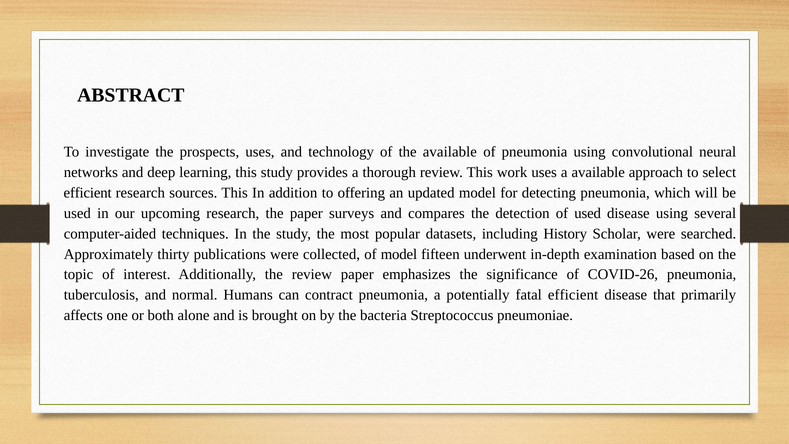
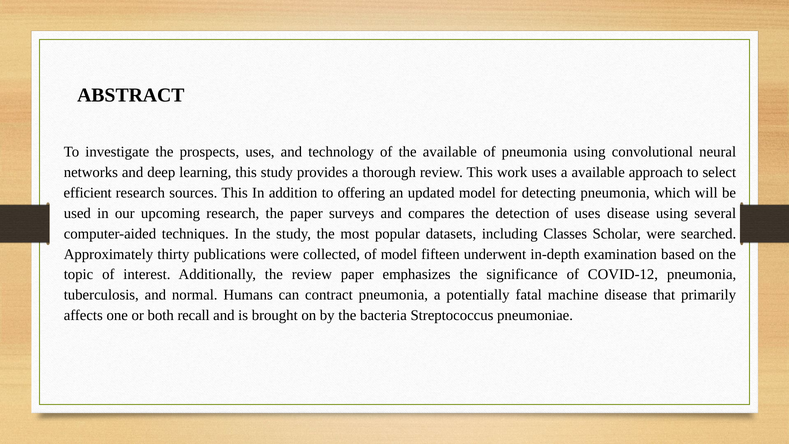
of used: used -> uses (587, 213)
History: History -> Classes (565, 234)
COVID-26: COVID-26 -> COVID-12 (623, 274)
fatal efficient: efficient -> machine (573, 295)
alone: alone -> recall (194, 315)
